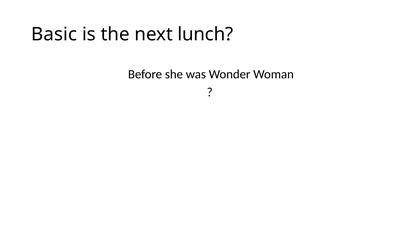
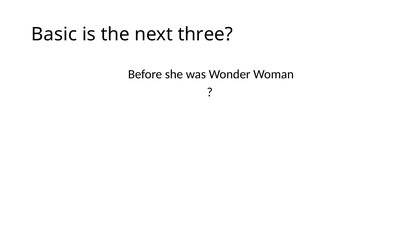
lunch: lunch -> three (205, 34)
